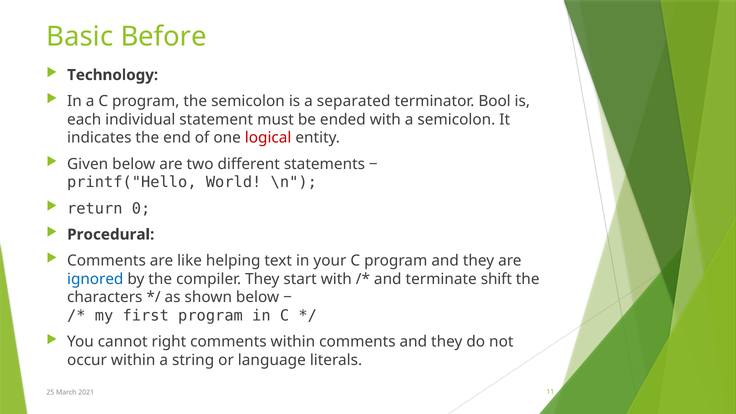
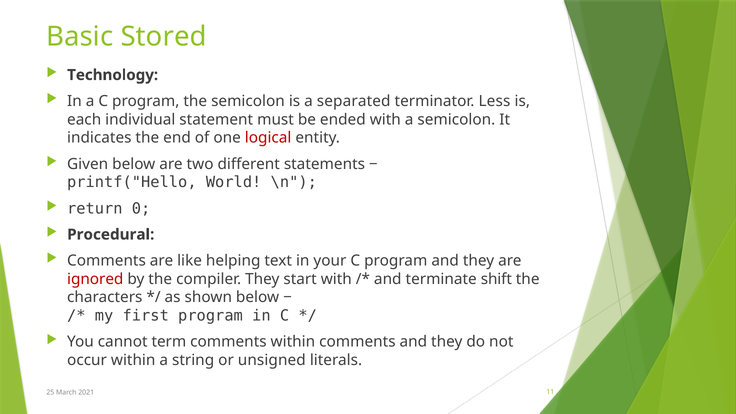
Before: Before -> Stored (164, 37)
Bool: Bool -> Less (494, 101)
ignored colour: blue -> red (95, 279)
right: right -> term (169, 342)
language: language -> unsigned (272, 360)
